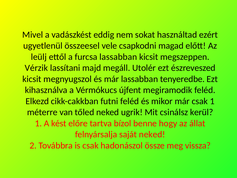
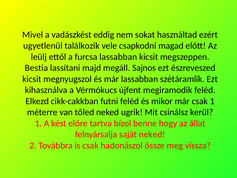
összeesel: összeesel -> találkozik (82, 46)
Vérzik: Vérzik -> Bestia (36, 68)
Utolér: Utolér -> Sajnos (144, 68)
tenyeredbe: tenyeredbe -> szétáramlik (182, 79)
